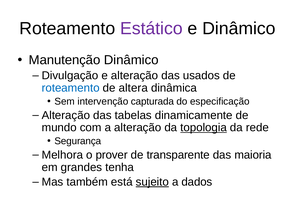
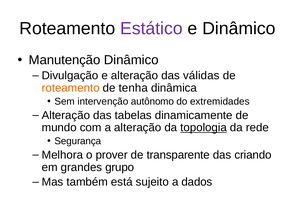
usados: usados -> válidas (201, 76)
roteamento colour: blue -> orange (71, 88)
altera: altera -> tenha (133, 88)
capturada: capturada -> autônomo (152, 102)
especificação: especificação -> extremidades (220, 102)
maioria: maioria -> criando (253, 155)
tenha: tenha -> grupo (120, 167)
sujeito underline: present -> none (152, 182)
